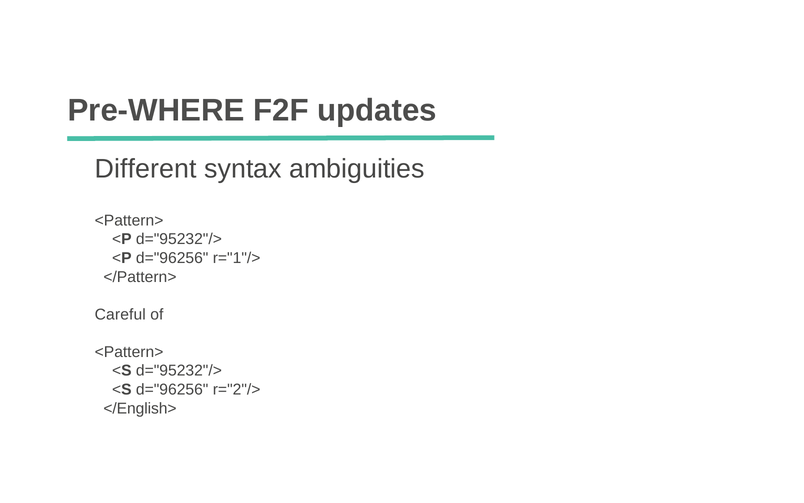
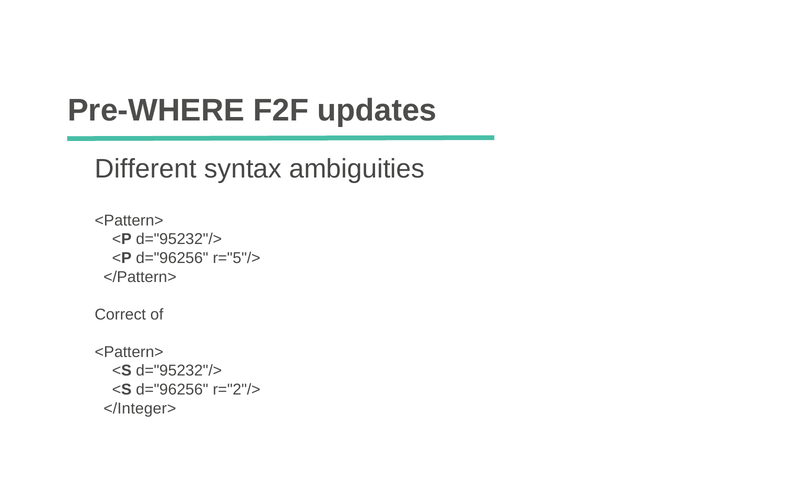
r="1"/>: r="1"/> -> r="5"/> (237, 258)
Careful: Careful -> Correct (120, 314)
</English>: </English> -> </Integer> (140, 408)
